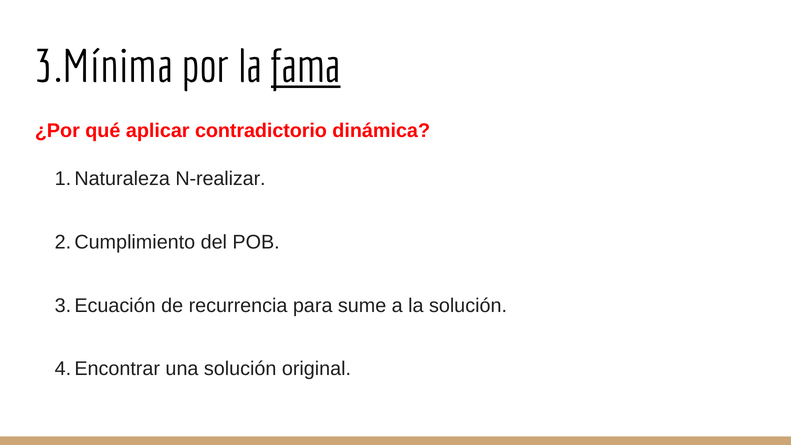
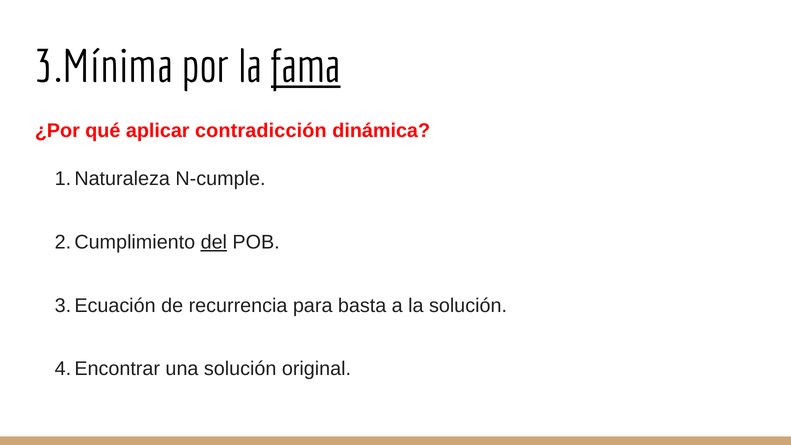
contradictorio: contradictorio -> contradicción (261, 131)
N-realizar: N-realizar -> N-cumple (220, 179)
del underline: none -> present (214, 242)
sume: sume -> basta (362, 306)
